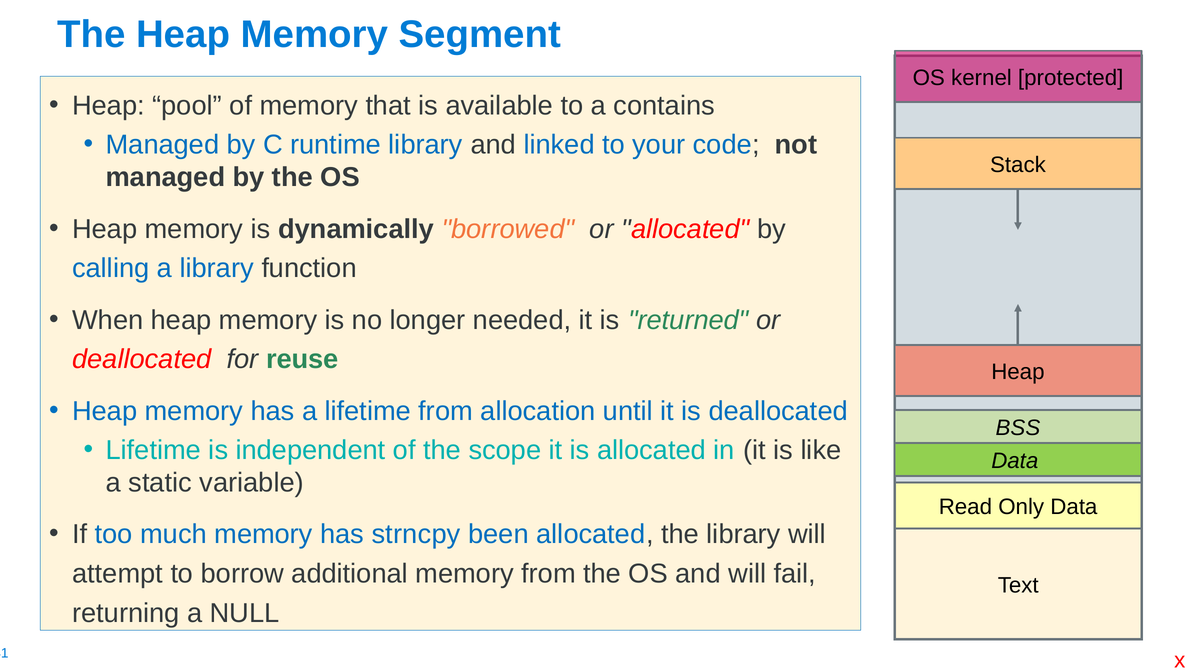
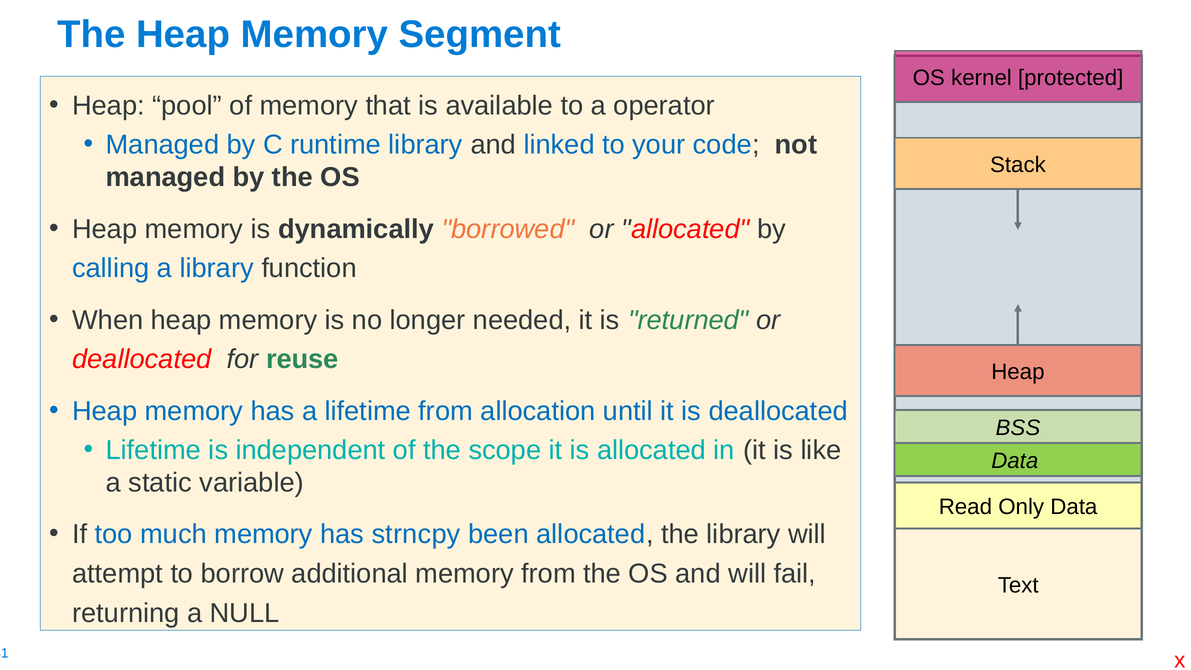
contains: contains -> operator (664, 106)
